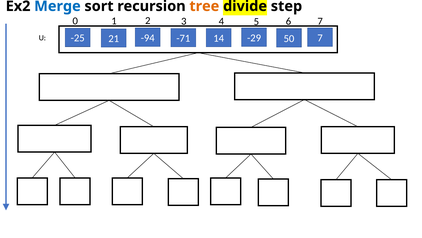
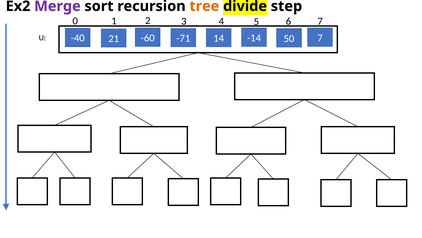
Merge colour: blue -> purple (57, 6)
-25: -25 -> -40 (78, 38)
-94: -94 -> -60 (148, 38)
-29: -29 -> -14 (254, 38)
